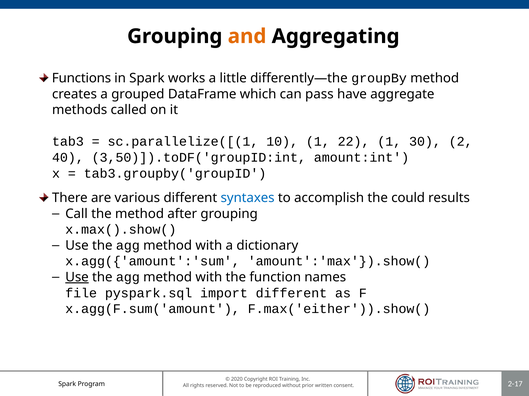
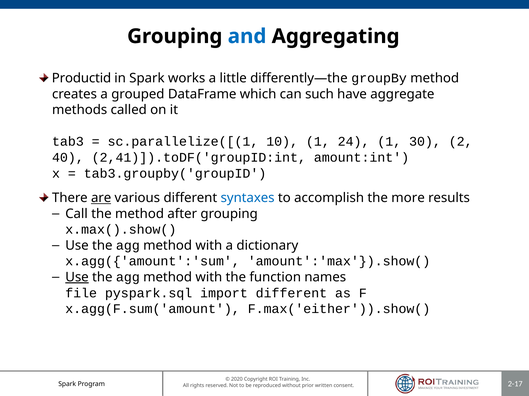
and colour: orange -> blue (247, 36)
Functions: Functions -> Productid (82, 78)
pass: pass -> such (319, 94)
22: 22 -> 24 (354, 142)
3,50)]).toDF('groupID:int: 3,50)]).toDF('groupID:int -> 2,41)]).toDF('groupID:int (199, 158)
are underline: none -> present (101, 198)
could: could -> more (408, 198)
